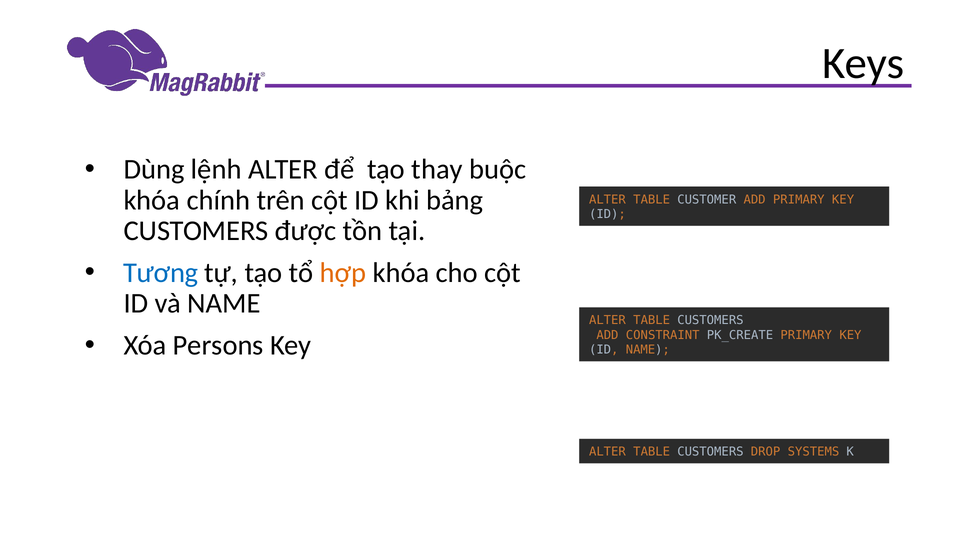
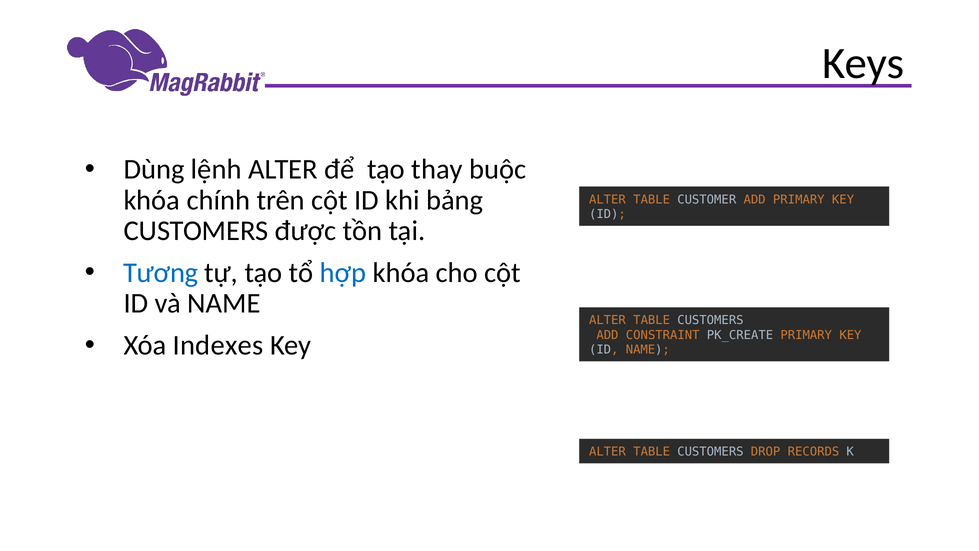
hợp colour: orange -> blue (343, 273)
Persons: Persons -> Indexes (218, 345)
SYSTEMS: SYSTEMS -> RECORDS (813, 452)
